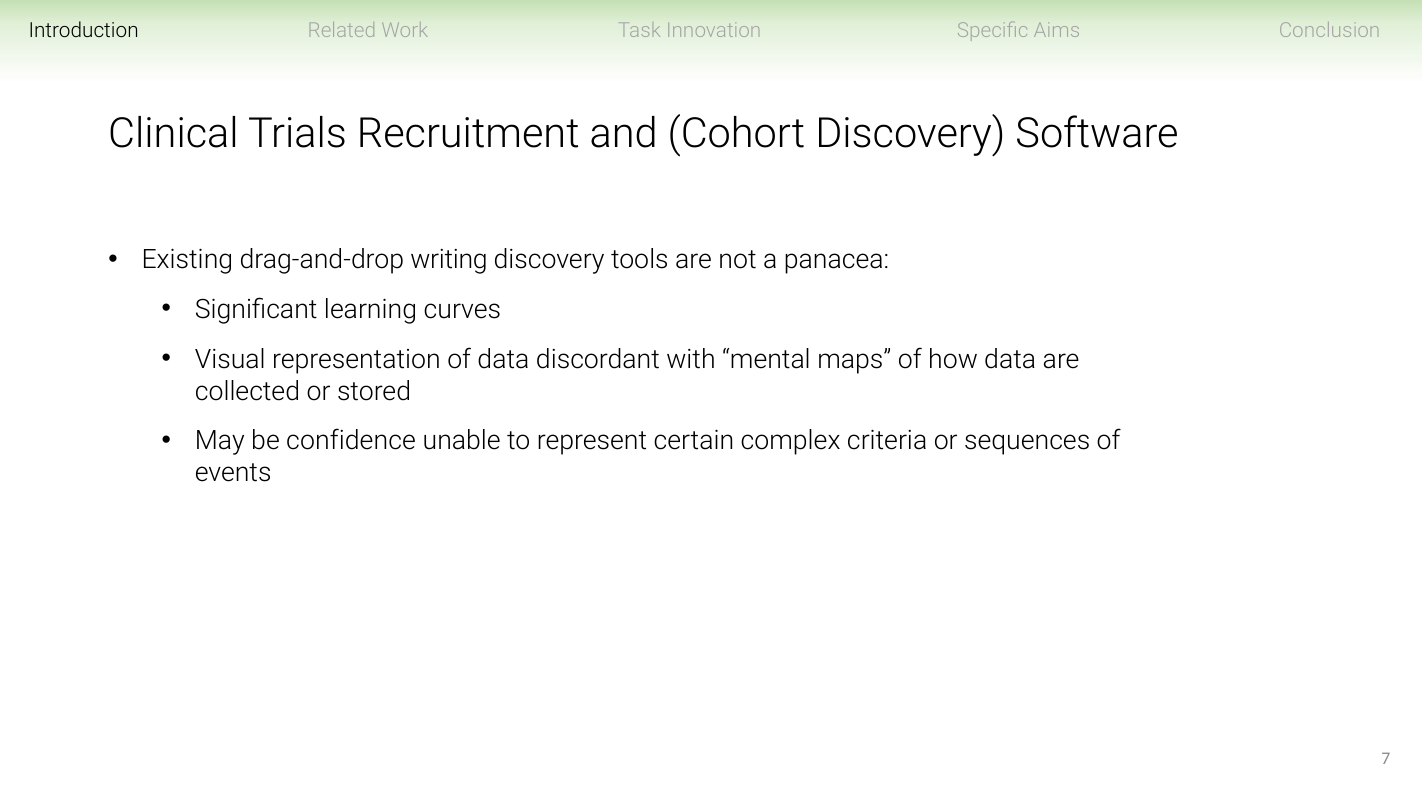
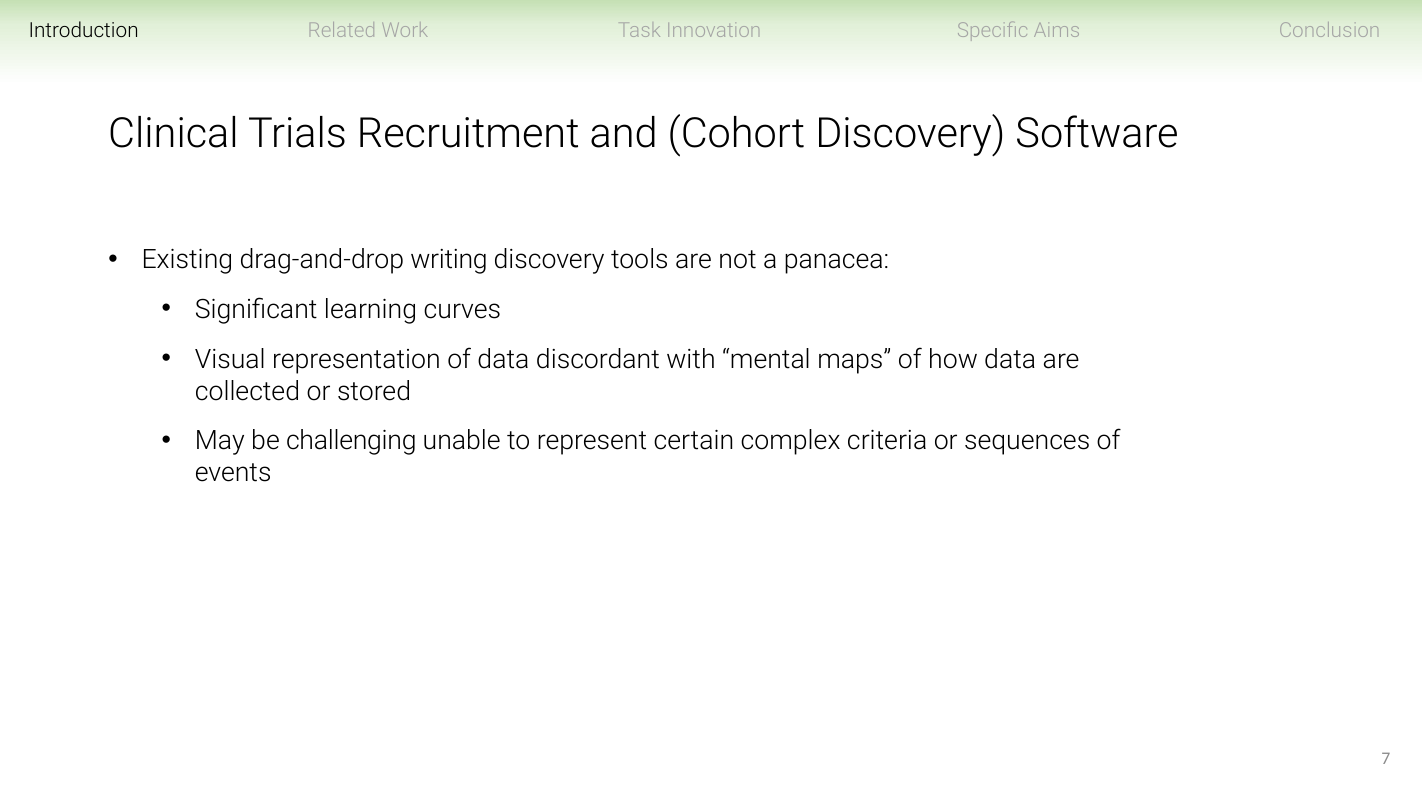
confidence: confidence -> challenging (351, 441)
